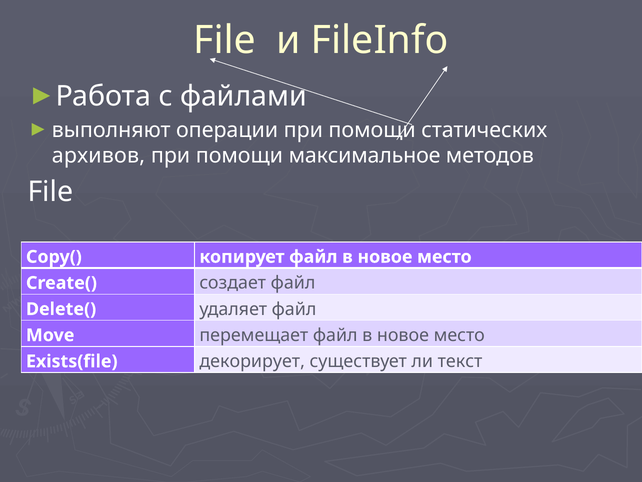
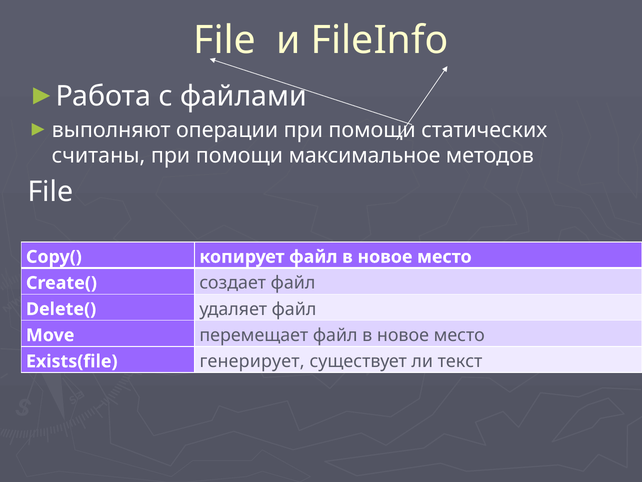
архивов: архивов -> считаны (99, 156)
декорирует: декорирует -> генерирует (252, 361)
